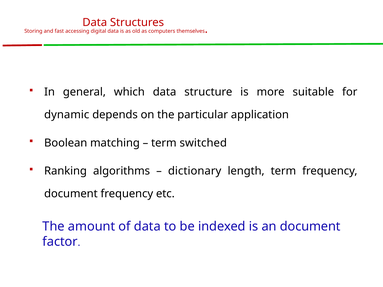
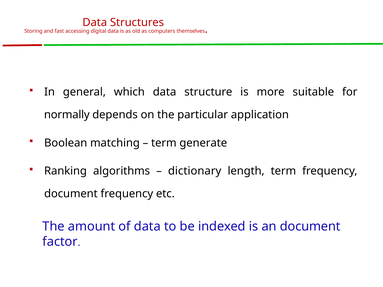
dynamic: dynamic -> normally (67, 115)
switched: switched -> generate (203, 143)
